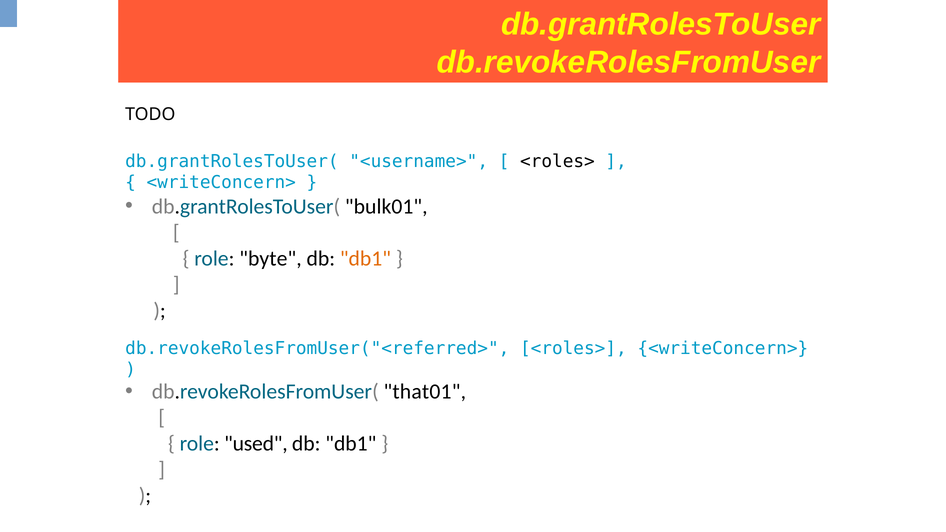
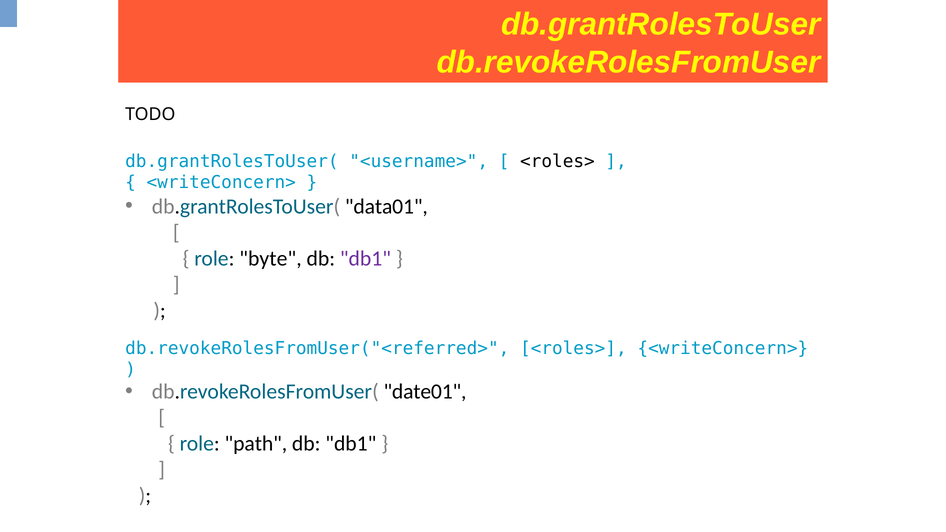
bulk01: bulk01 -> data01 (386, 206)
db1 colour: orange -> purple (365, 258)
that01: that01 -> date01 (425, 392)
used: used -> path (256, 444)
